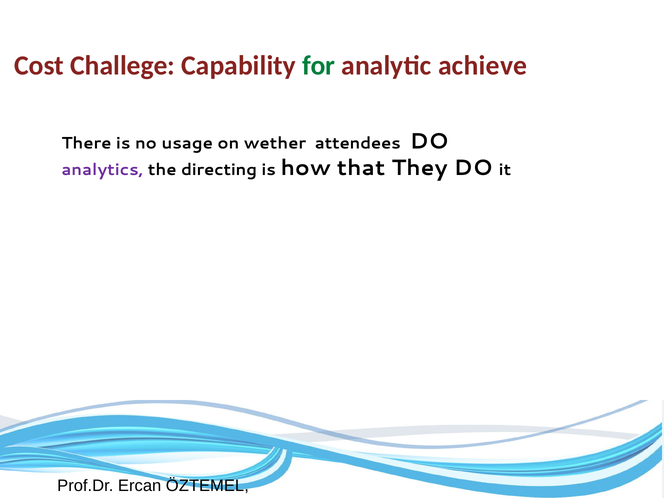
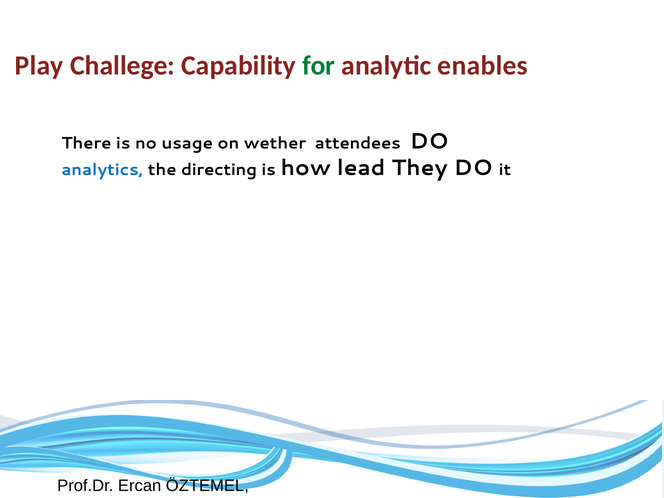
Cost: Cost -> Play (39, 66)
achieve: achieve -> enables (483, 66)
analytics colour: purple -> blue (102, 170)
that: that -> lead (361, 168)
